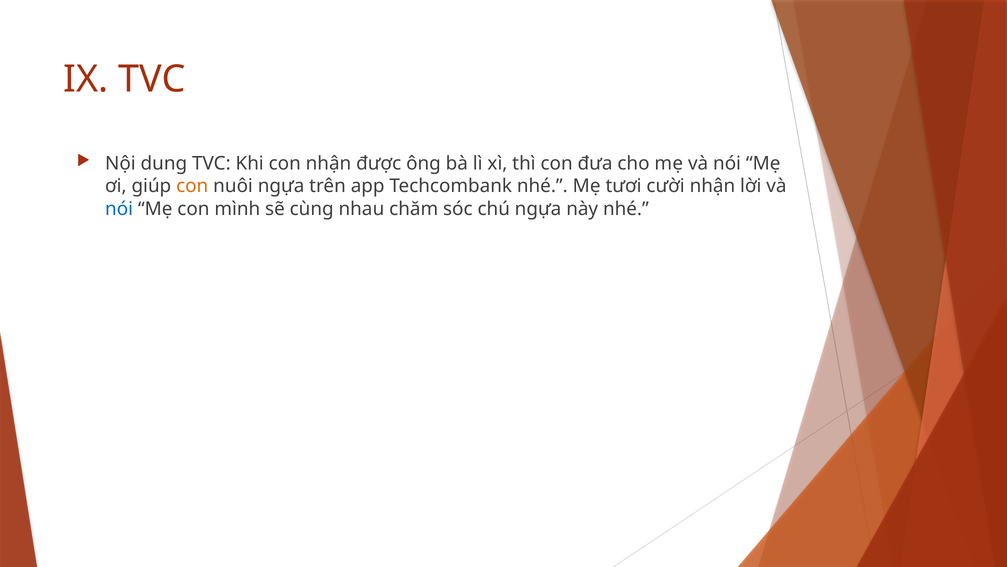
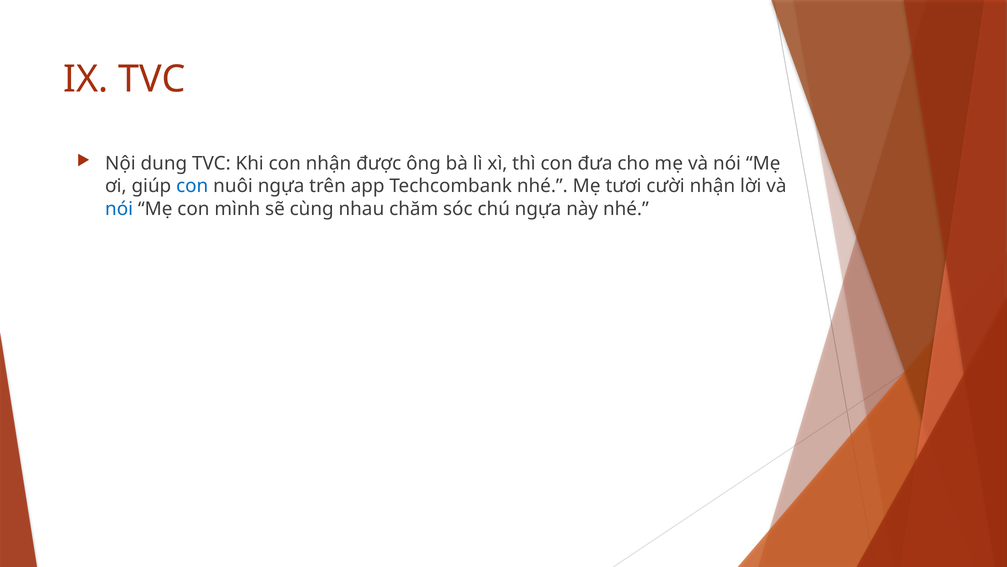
con colour: orange -> blue (192, 186)
